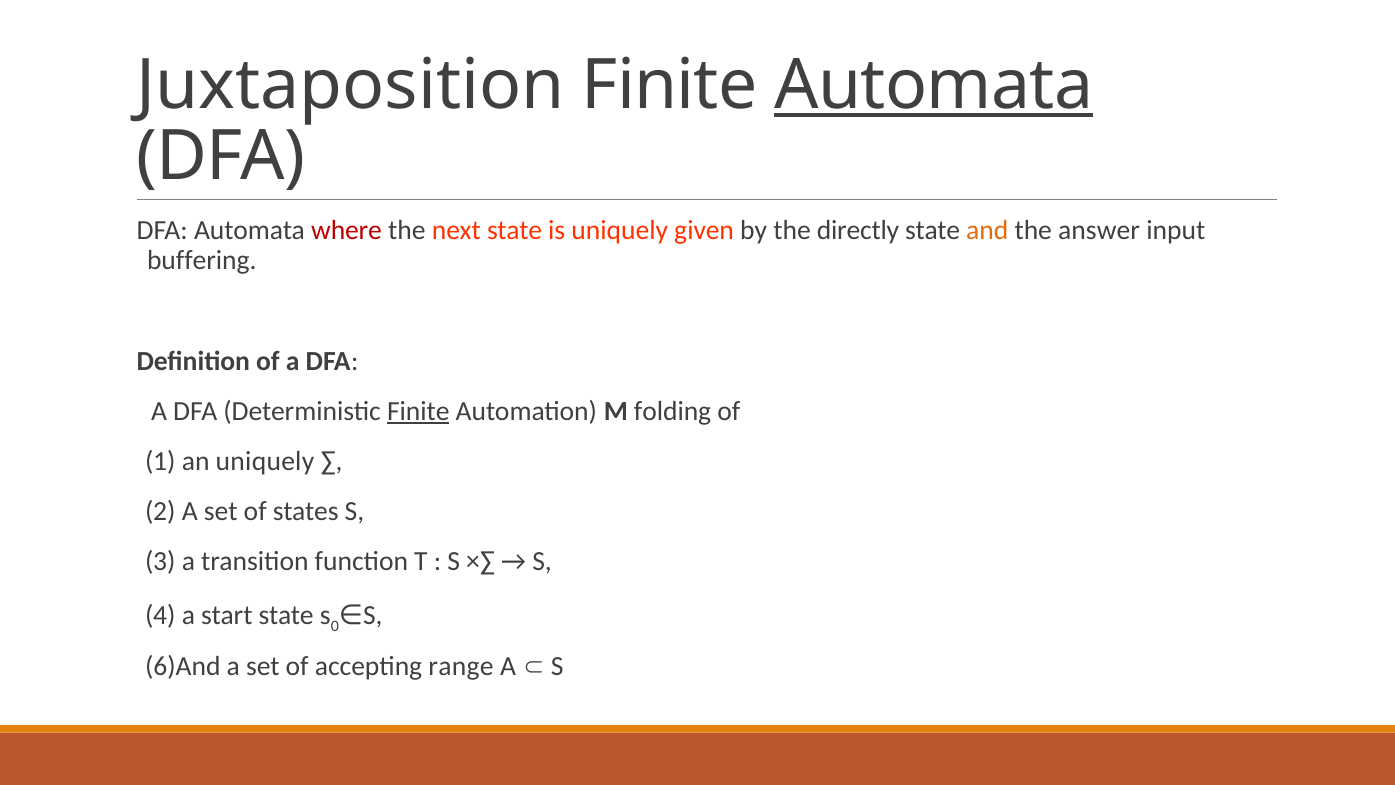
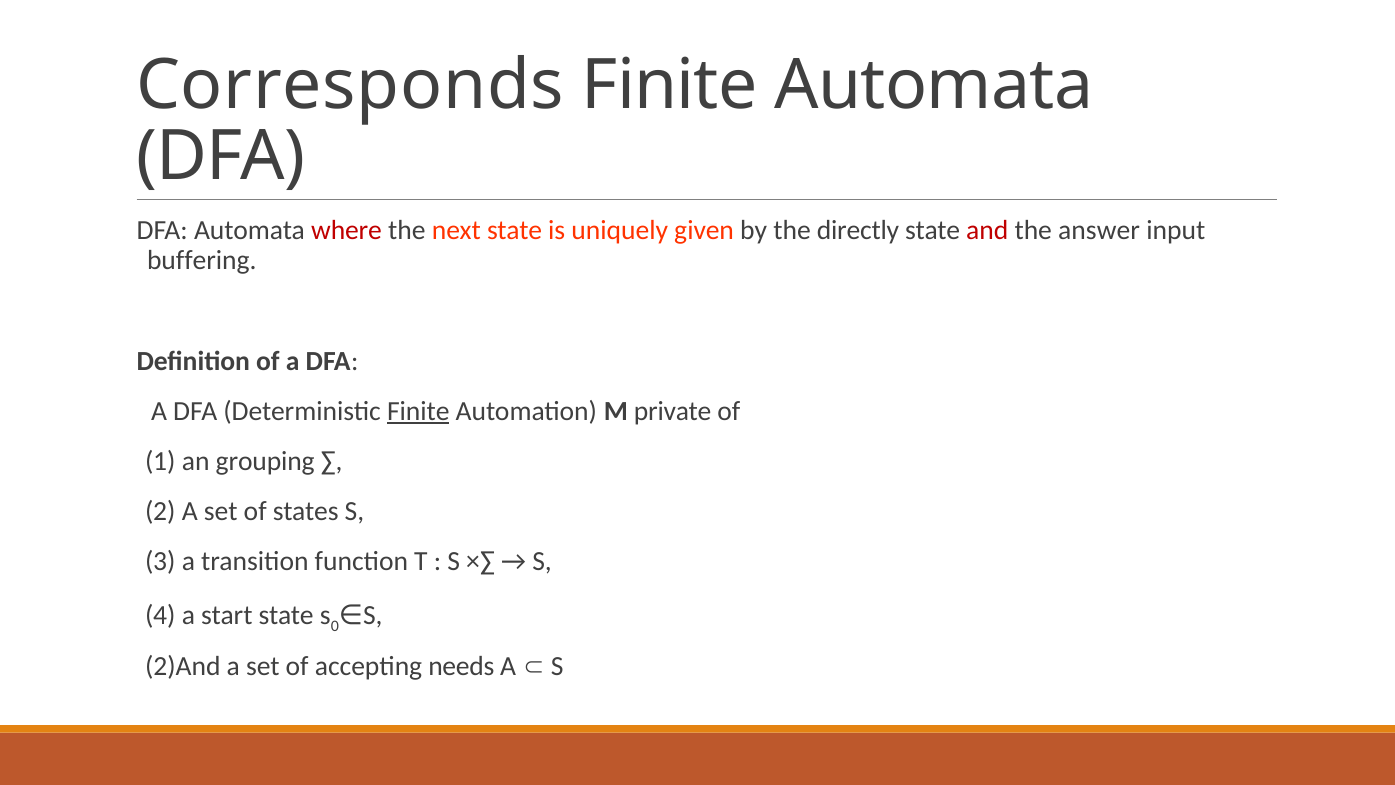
Juxtaposition: Juxtaposition -> Corresponds (350, 85)
Automata underline: present -> none (934, 85)
and colour: orange -> red (987, 231)
folding: folding -> private (673, 411)
an uniquely: uniquely -> grouping (265, 461)
6)And: 6)And -> 2)And (183, 666)
range: range -> needs (461, 666)
